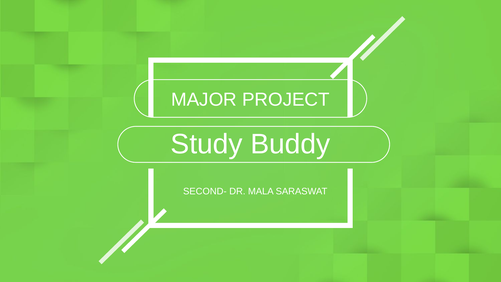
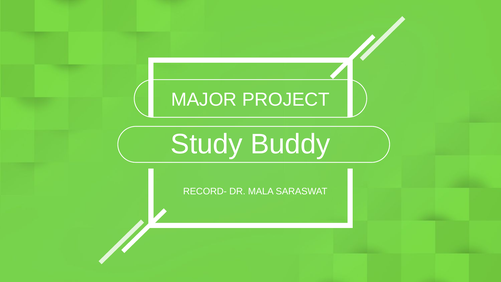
SECOND-: SECOND- -> RECORD- (205, 191)
